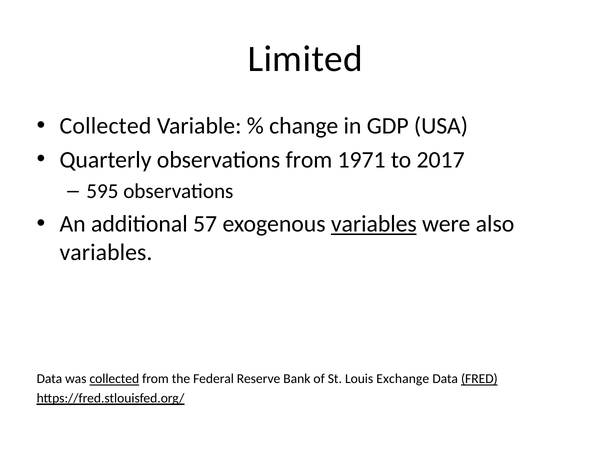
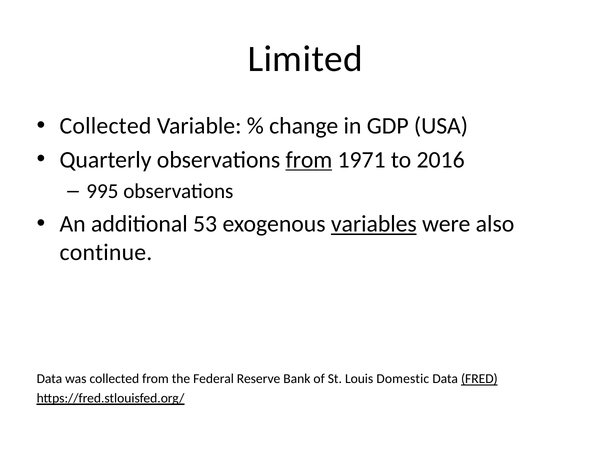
from underline: none -> present (309, 160)
2017: 2017 -> 2016 (441, 160)
595: 595 -> 995 (102, 191)
57: 57 -> 53 (205, 224)
variables: variables -> continue (106, 253)
collected underline: present -> none (114, 379)
Exchange: Exchange -> Domestic (403, 379)
